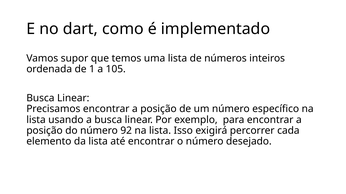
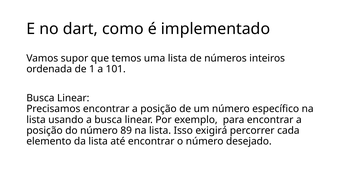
105: 105 -> 101 (116, 69)
92: 92 -> 89 (126, 131)
